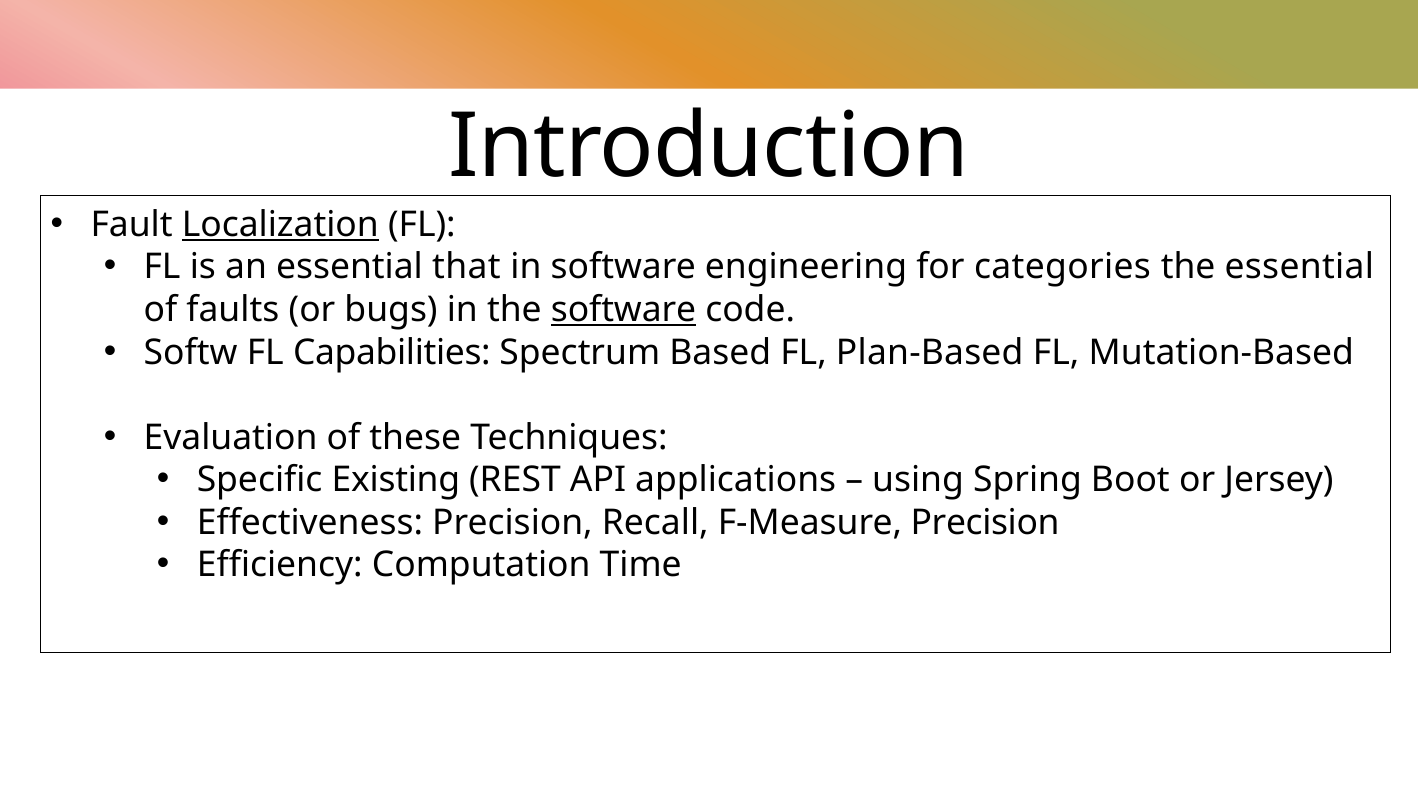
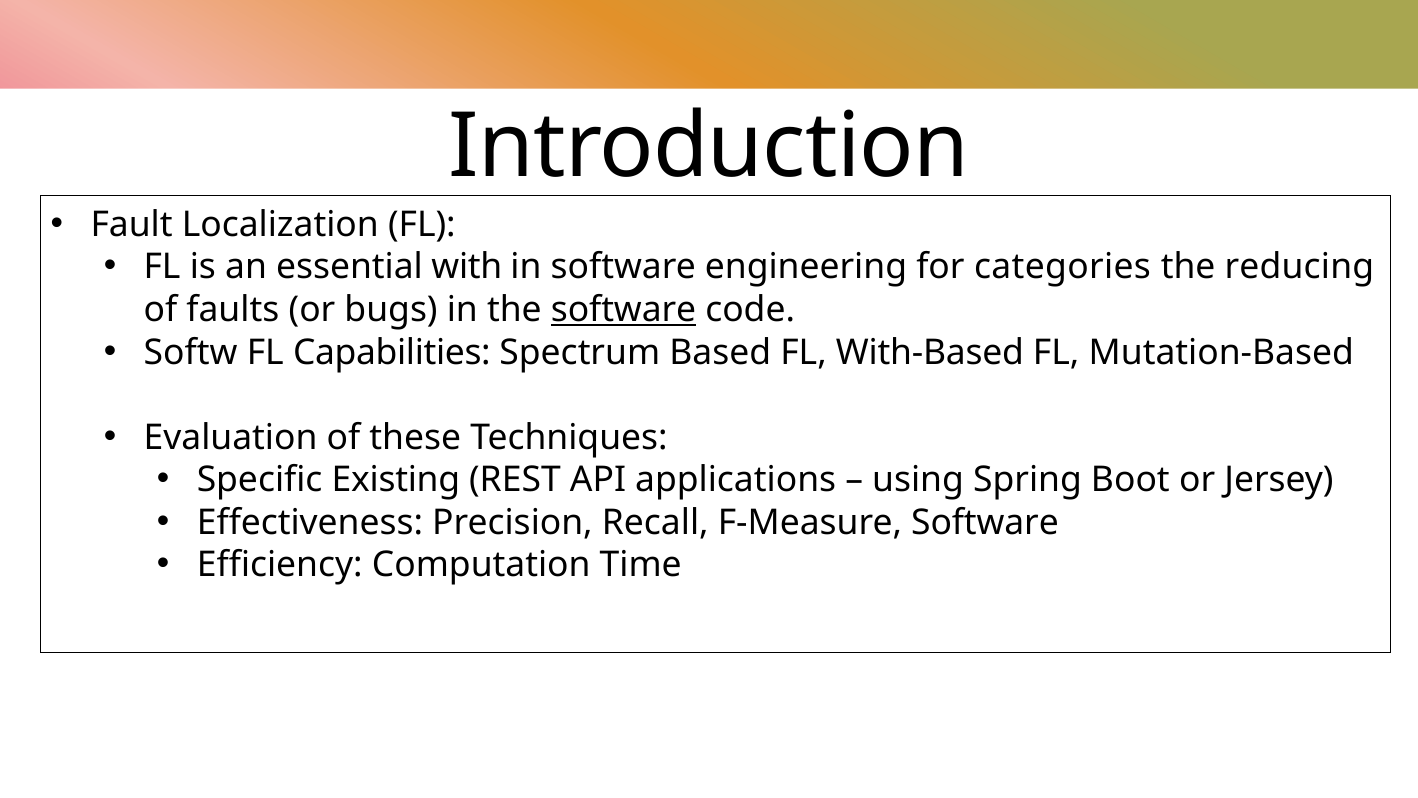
Localization underline: present -> none (280, 225)
that: that -> with (467, 267)
the essential: essential -> reducing (1299, 267)
Plan-Based: Plan-Based -> With-Based (930, 352)
F-Measure Precision: Precision -> Software (985, 522)
